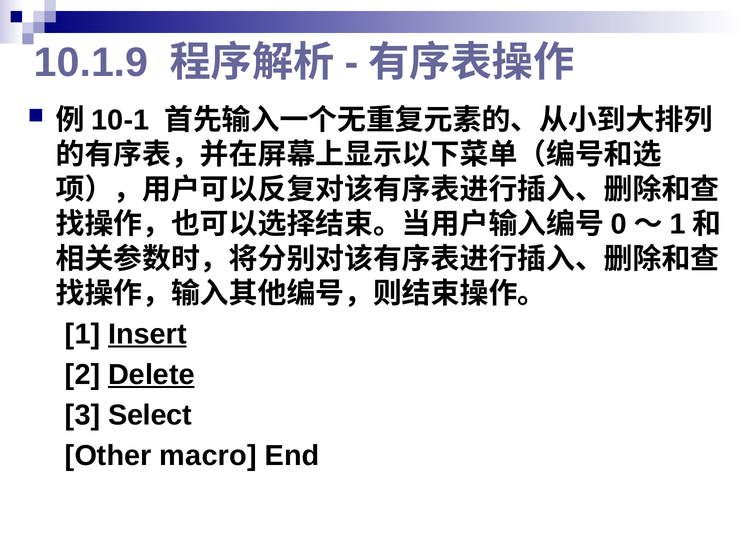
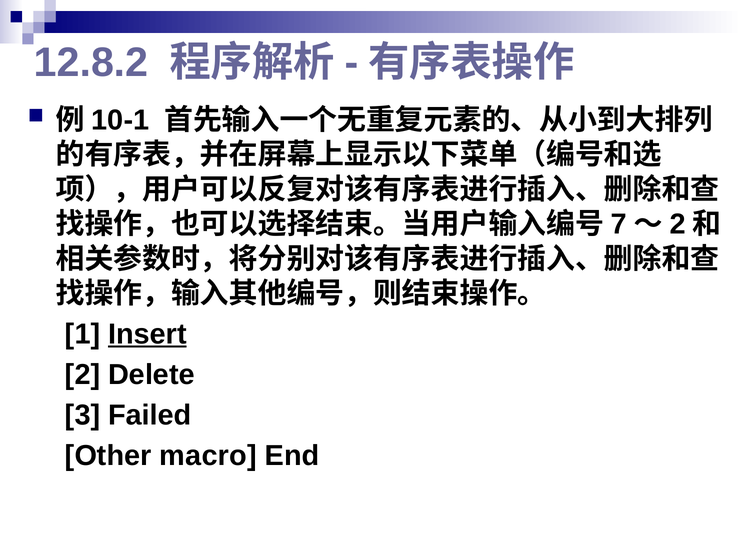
10.1.9: 10.1.9 -> 12.8.2 (91, 62)
0: 0 -> 7 (619, 224)
1: 1 -> 2 (678, 224)
Delete underline: present -> none (151, 375)
Select: Select -> Failed (150, 415)
